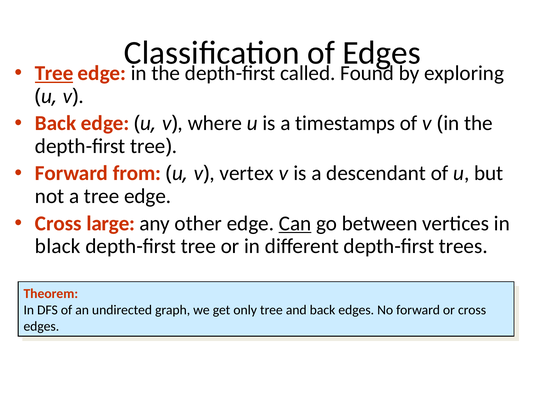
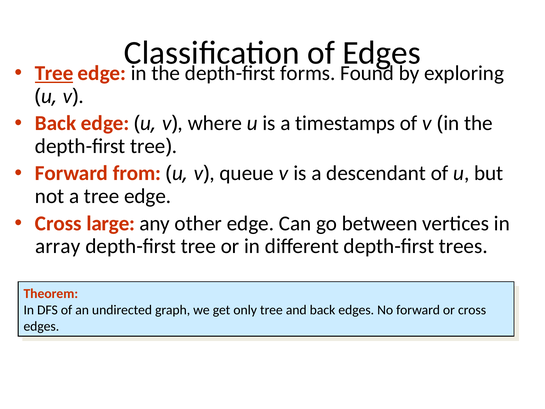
called: called -> forms (308, 73)
vertex: vertex -> queue (247, 173)
Can underline: present -> none (295, 223)
black: black -> array (58, 246)
